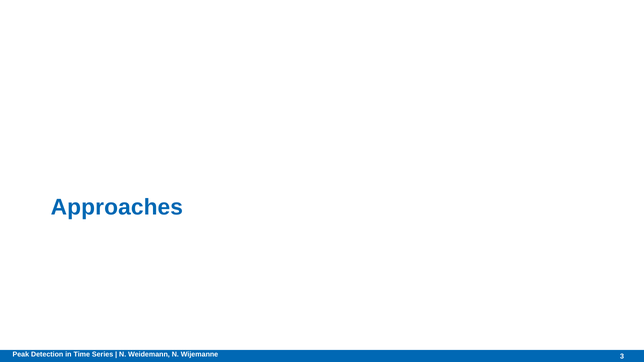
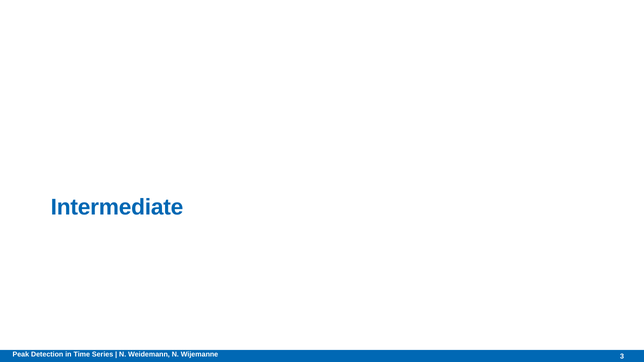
Approaches: Approaches -> Intermediate (117, 207)
